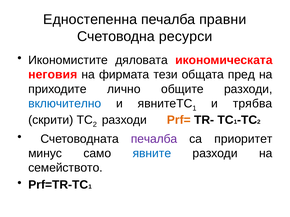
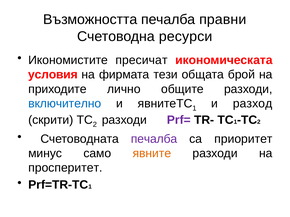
Едностепенна: Едностепенна -> Възможността (90, 20)
дяловата: дяловата -> пресичат (141, 60)
неговия: неговия -> условия (53, 75)
пред: пред -> брой (241, 75)
трябва: трябва -> разход (253, 104)
Prf= colour: orange -> purple (179, 120)
явните colour: blue -> orange (152, 154)
семейството: семейството -> просперитет (65, 168)
